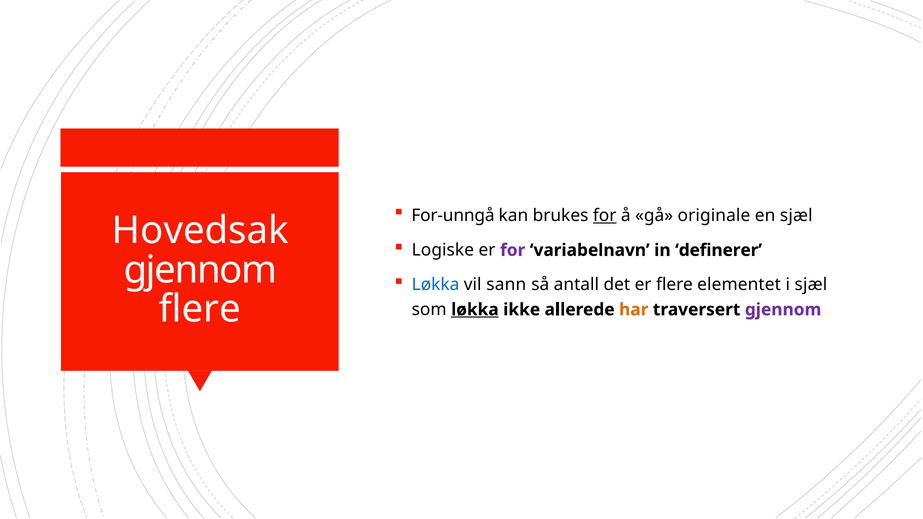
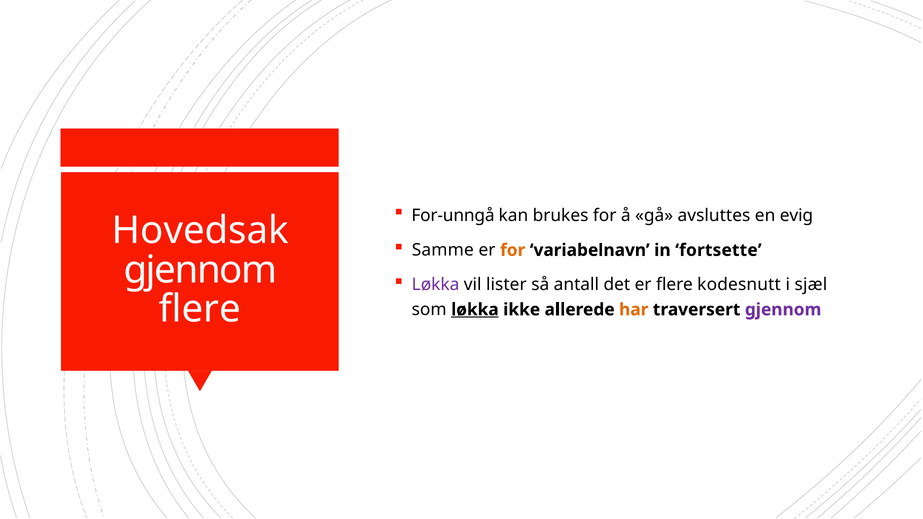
for underline: present -> none (605, 216)
originale: originale -> avsluttes (714, 216)
en sjæl: sjæl -> evig (796, 216)
Logiske: Logiske -> Samme (443, 250)
for colour: purple -> orange (513, 250)
definerer: definerer -> fortsette (718, 250)
Løkka colour: blue -> purple (436, 285)
sann: sann -> lister (506, 285)
elementet: elementet -> kodesnutt (739, 285)
